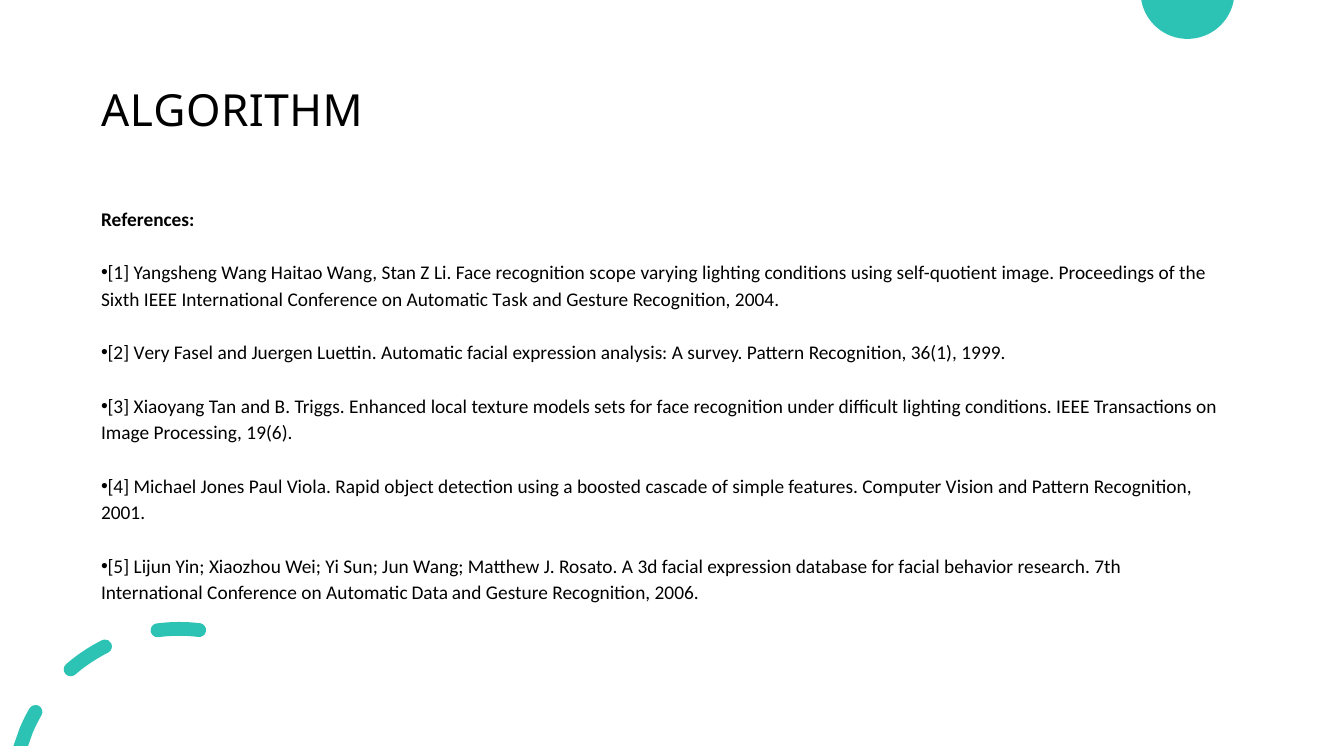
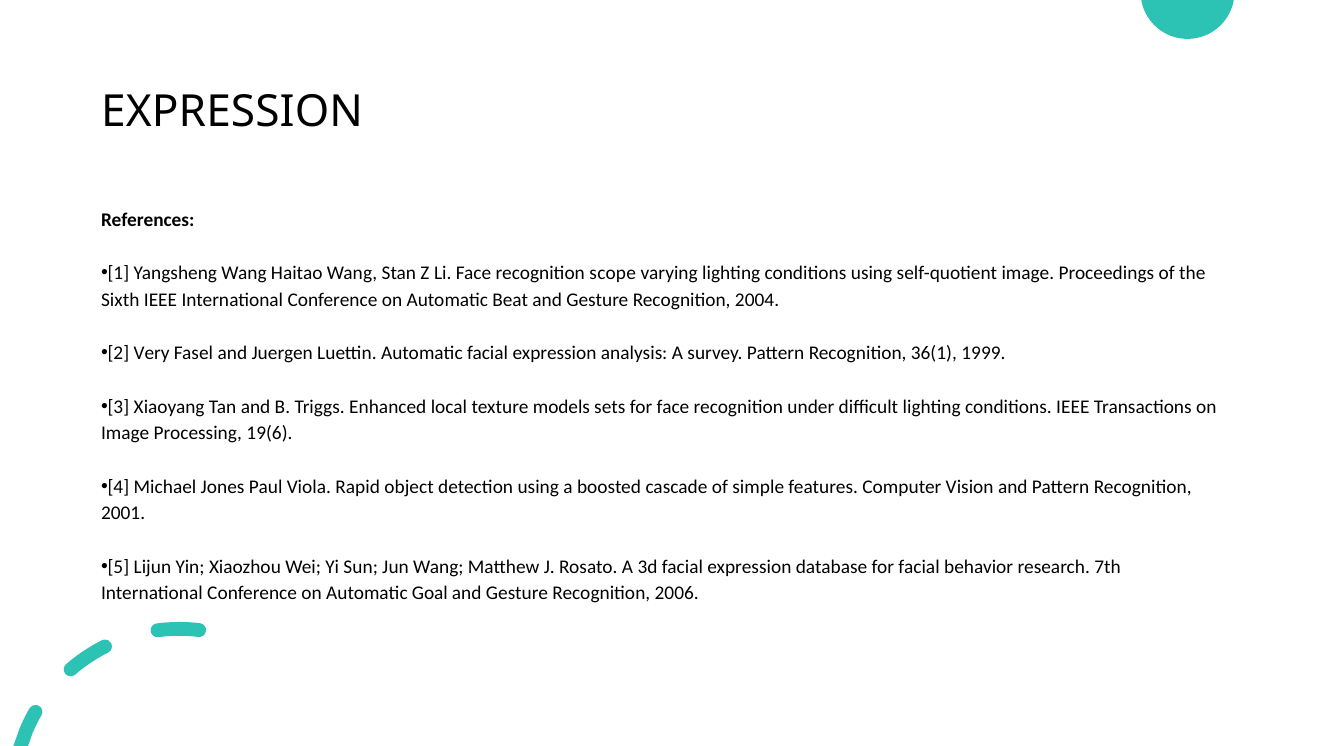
ALGORITHM: ALGORITHM -> EXPRESSION (232, 111)
Task: Task -> Beat (510, 300)
Data: Data -> Goal (430, 593)
